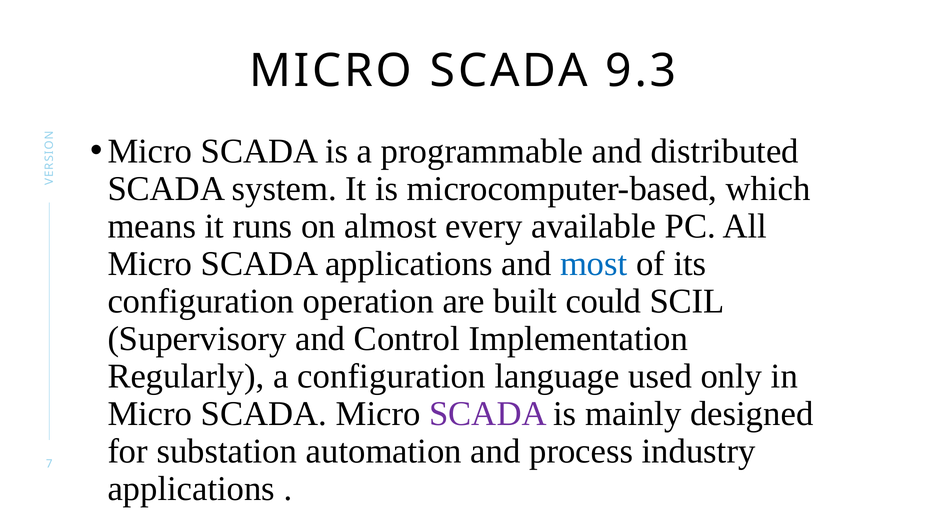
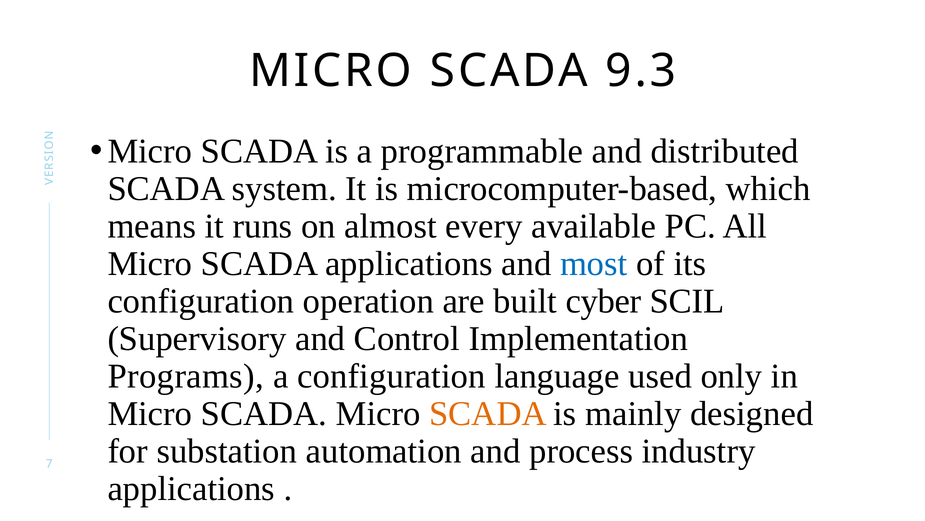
could: could -> cyber (603, 301)
Regularly: Regularly -> Programs (186, 376)
SCADA colour: purple -> orange (488, 413)
